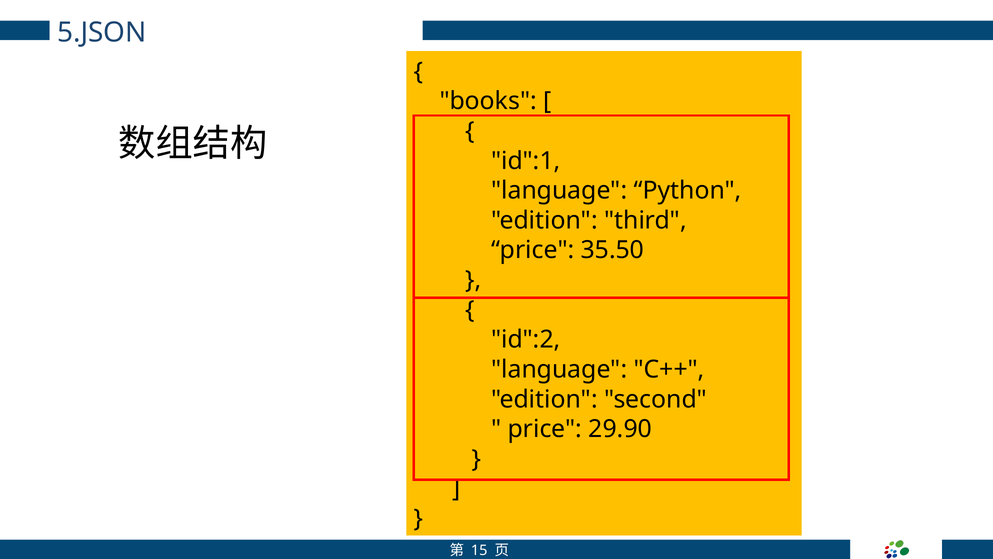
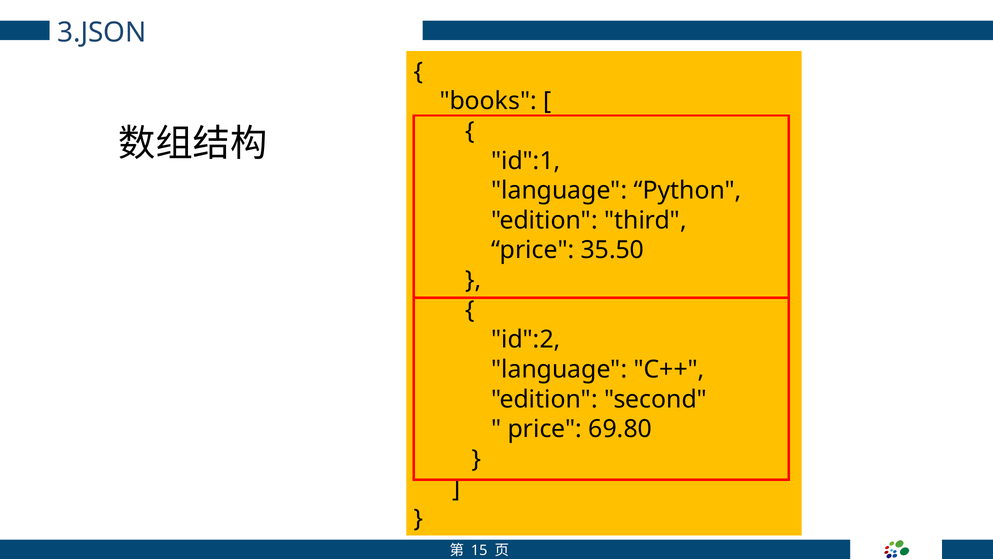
5.JSON: 5.JSON -> 3.JSON (102, 32)
29.90: 29.90 -> 69.80 (620, 429)
